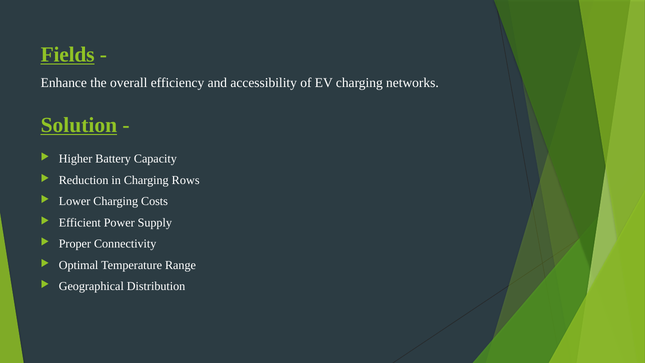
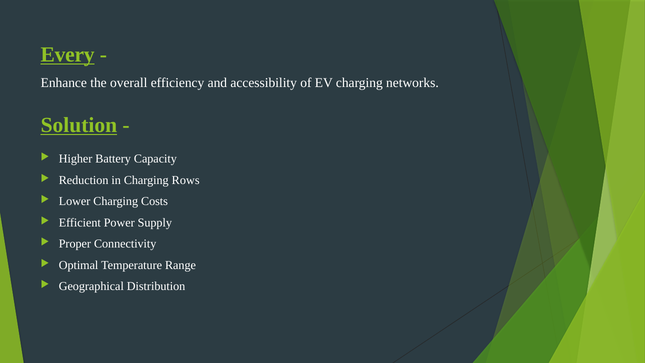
Fields: Fields -> Every (68, 54)
